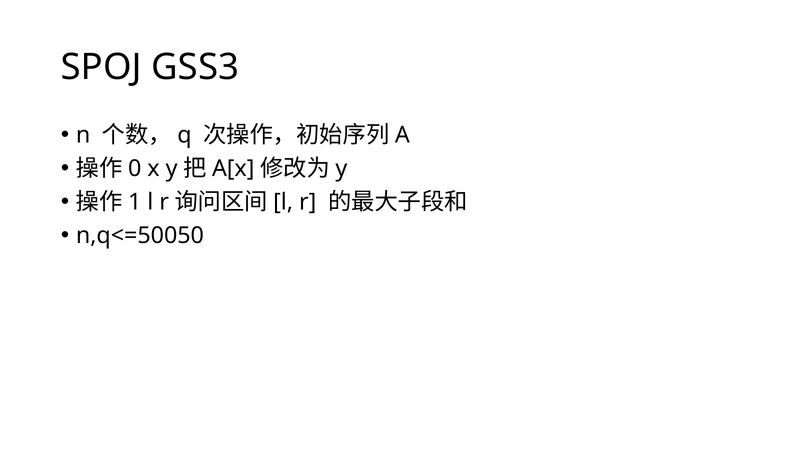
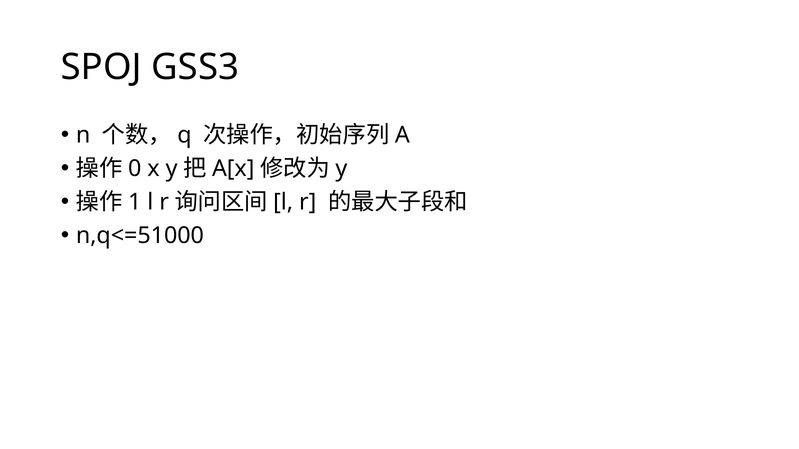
n,q<=50050: n,q<=50050 -> n,q<=51000 (140, 236)
